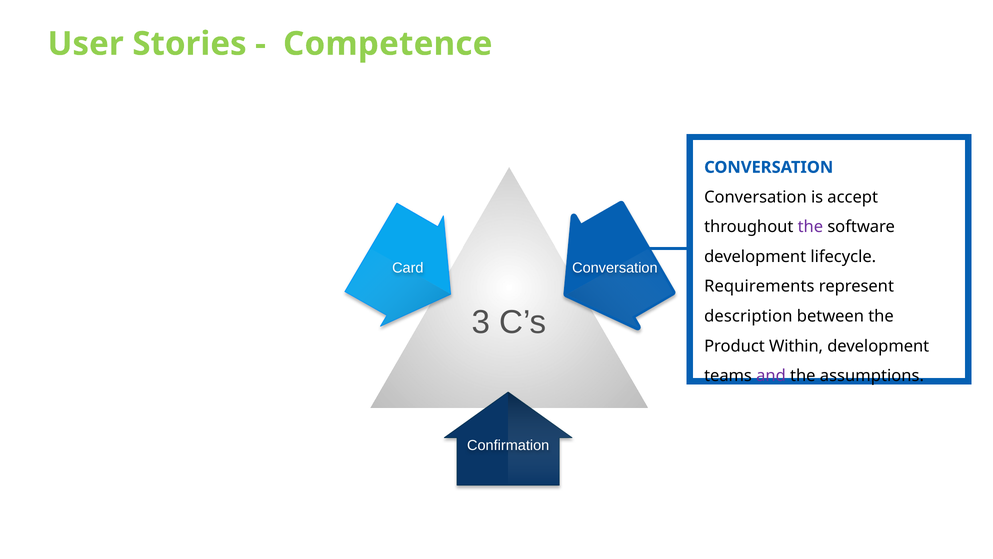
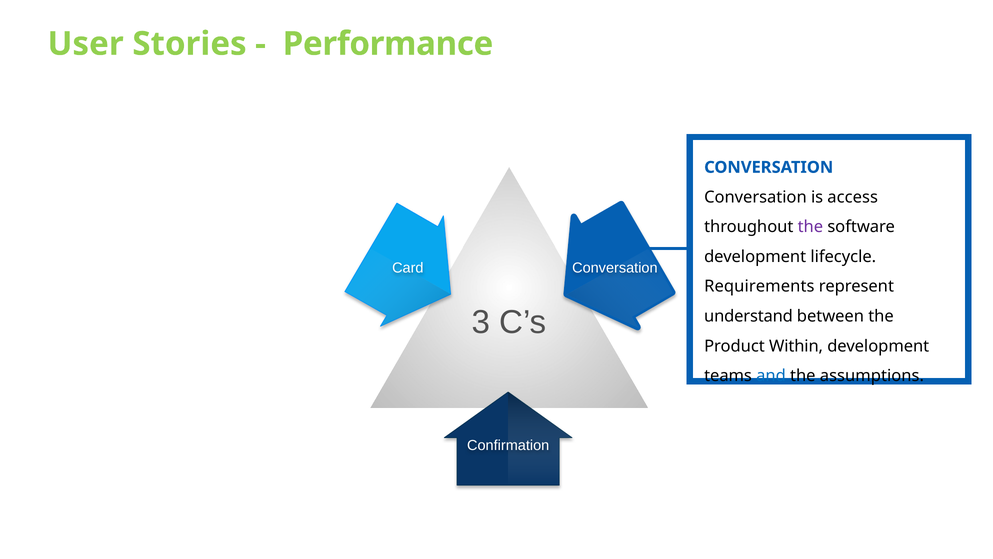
Competence: Competence -> Performance (388, 44)
accept: accept -> access (853, 197)
description: description -> understand (748, 316)
and colour: purple -> blue (771, 376)
